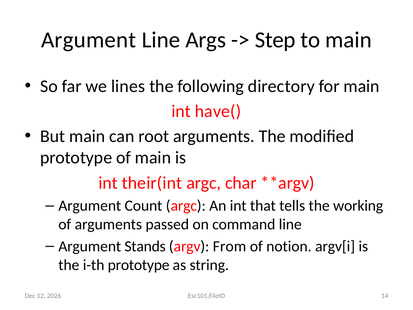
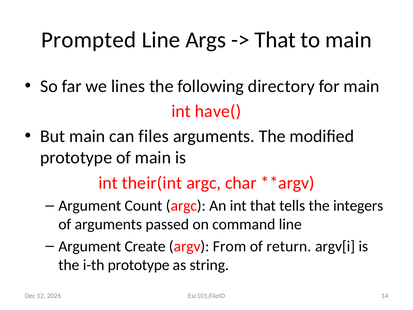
Argument: Argument -> Prompted (89, 40)
Step: Step -> That (275, 40)
root: root -> files (154, 136)
working: working -> integers (358, 206)
Stands: Stands -> Create (145, 246)
notion: notion -> return (289, 246)
